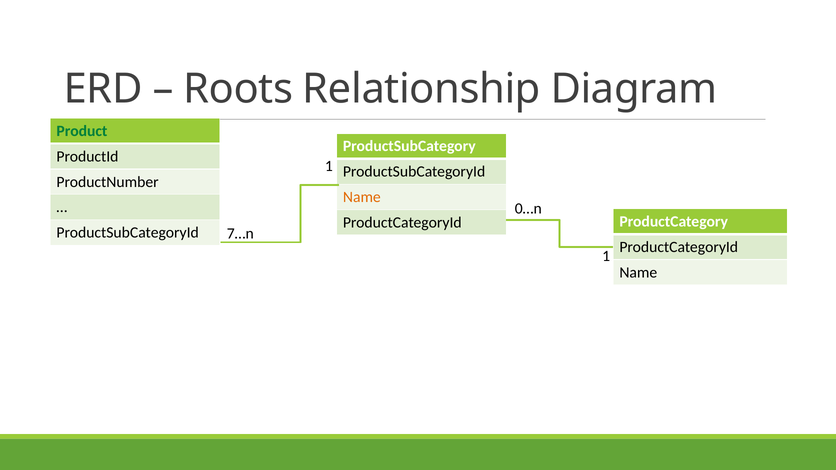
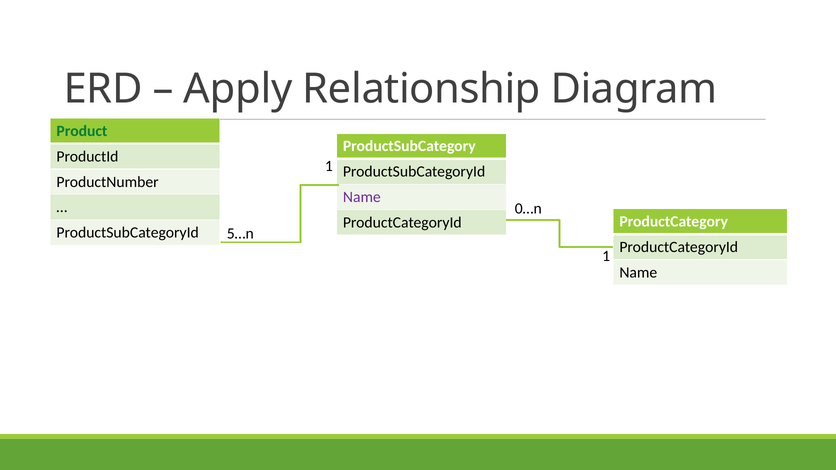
Roots: Roots -> Apply (238, 89)
Name colour: orange -> purple (362, 197)
7…n: 7…n -> 5…n (240, 234)
